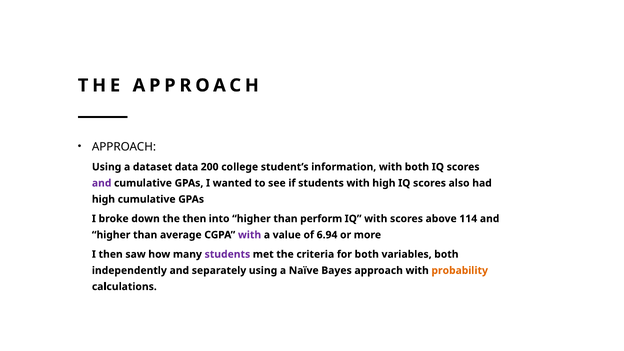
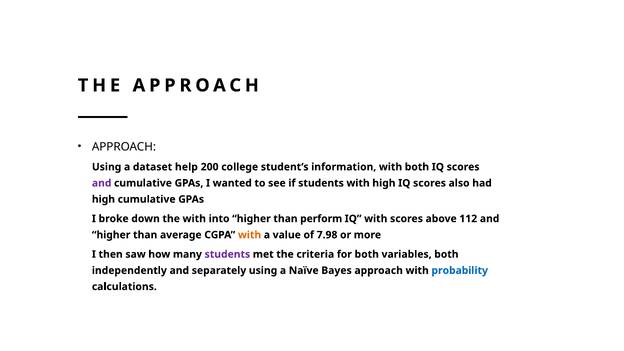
data: data -> help (186, 167)
the then: then -> with (194, 219)
114: 114 -> 112 (468, 219)
with colour: purple -> orange (250, 235)
6.94: 6.94 -> 7.98 (327, 235)
probability colour: orange -> blue (460, 270)
